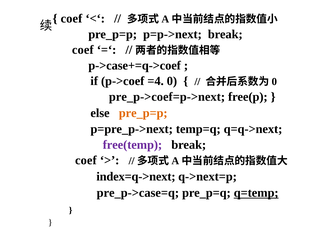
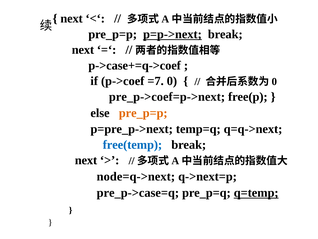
coef: coef -> next (72, 19)
p=p->next underline: none -> present (172, 34)
coef: coef -> next (83, 50)
=4: =4 -> =7 (156, 81)
free(temp colour: purple -> blue (132, 144)
coef: coef -> next (86, 160)
index=q->next: index=q->next -> node=q->next (136, 176)
